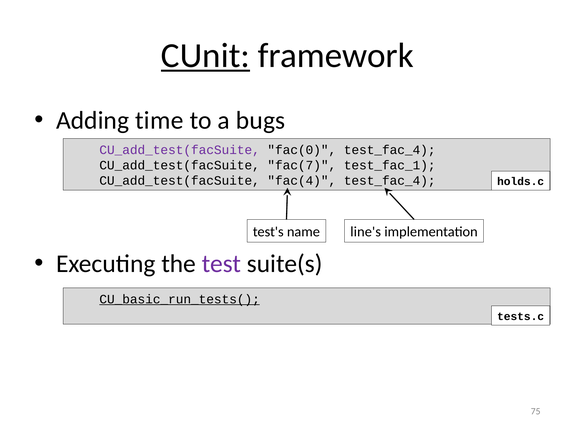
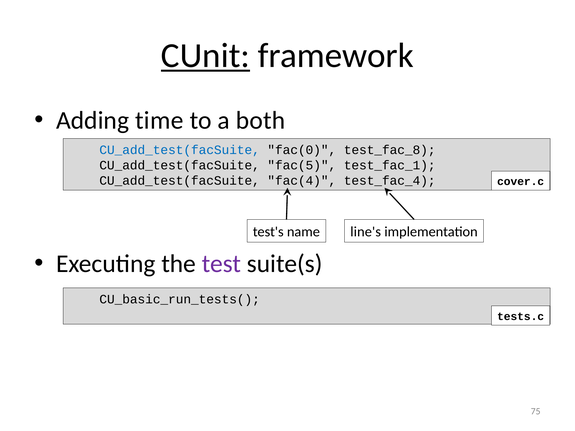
bugs: bugs -> both (260, 121)
CU_add_test(facSuite colour: purple -> blue (180, 150)
fac(0 test_fac_4: test_fac_4 -> test_fac_8 (390, 150)
fac(7: fac(7 -> fac(5 (302, 165)
holds.c: holds.c -> cover.c (521, 182)
CU_basic_run_tests( underline: present -> none (180, 299)
